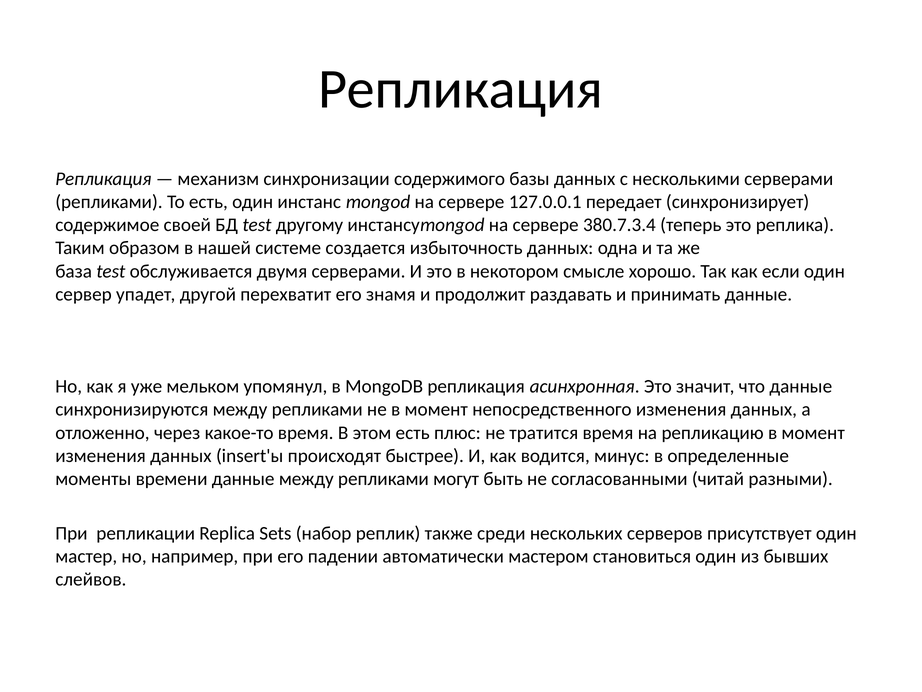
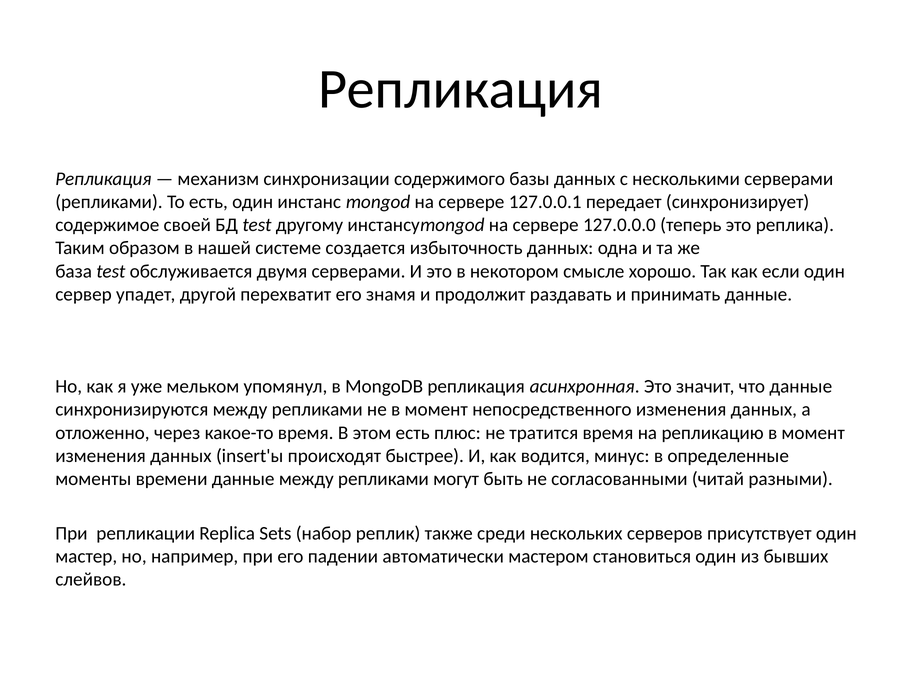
380.7.3.4: 380.7.3.4 -> 127.0.0.0 (619, 225)
